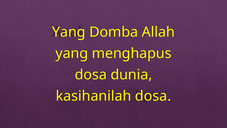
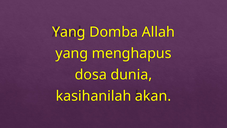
kasihanilah dosa: dosa -> akan (153, 96)
